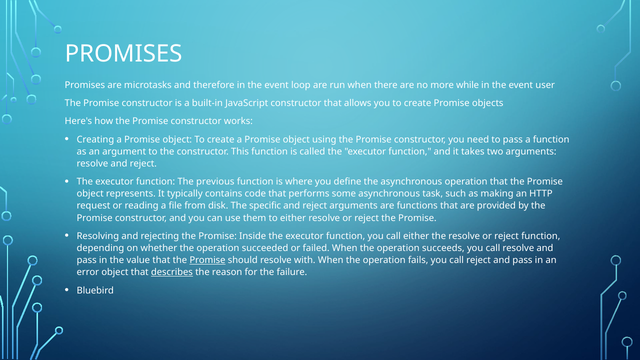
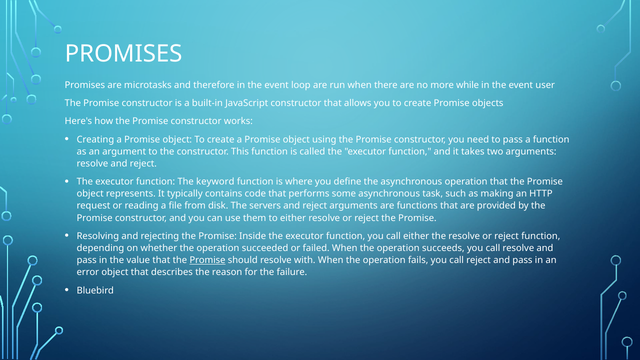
previous: previous -> keyword (215, 182)
specific: specific -> servers (265, 206)
describes underline: present -> none (172, 272)
